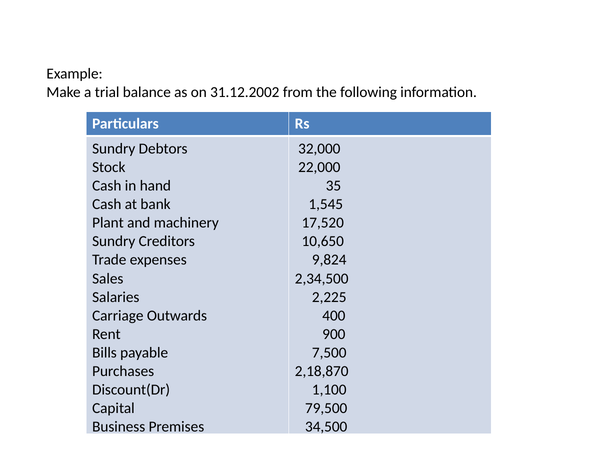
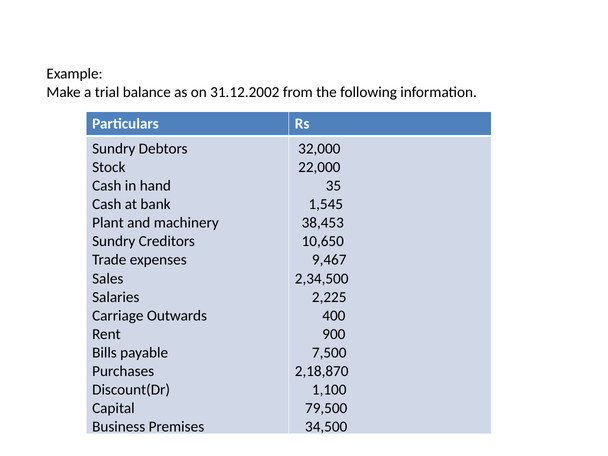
17,520: 17,520 -> 38,453 (323, 223)
9,824: 9,824 -> 9,467 (329, 260)
